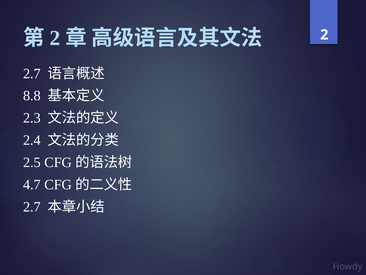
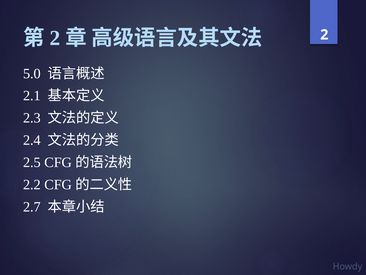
2.7: 2.7 -> 5.0 (32, 73)
8.8: 8.8 -> 2.1 (32, 96)
4.7: 4.7 -> 2.2 (32, 184)
